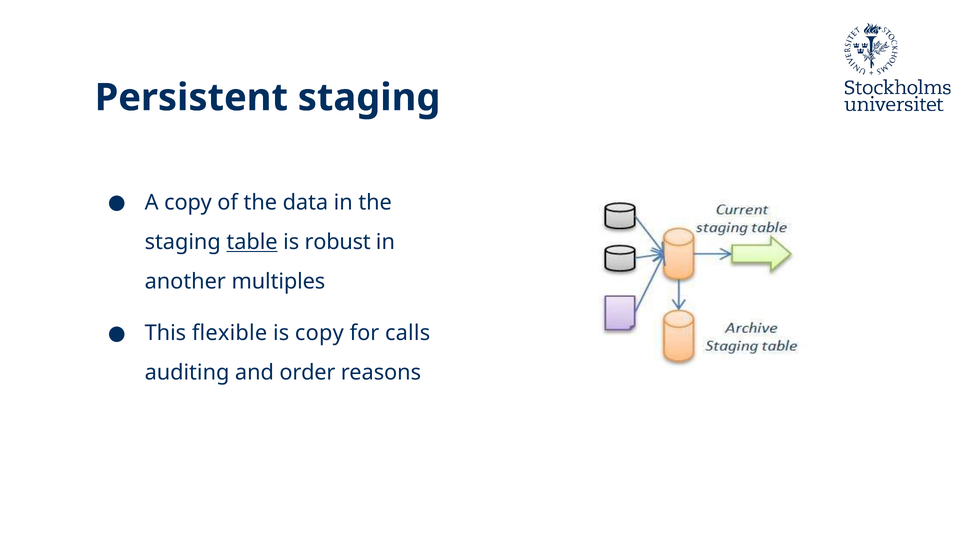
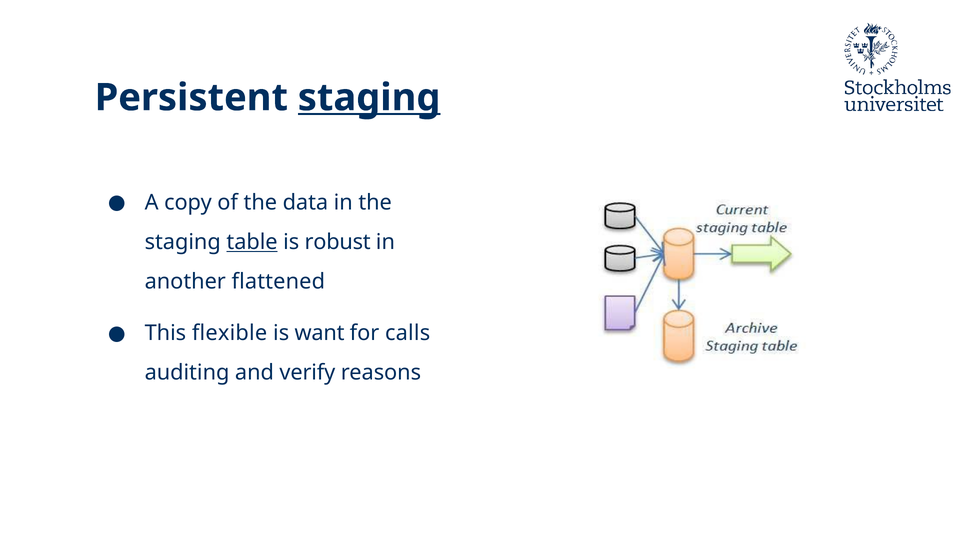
staging underline: none -> present (369, 98)
multiples: multiples -> flattened (278, 282)
is copy: copy -> want (320, 333)
order: order -> verify (307, 373)
